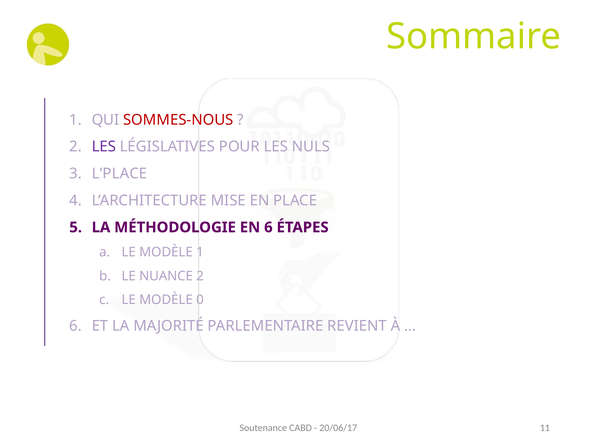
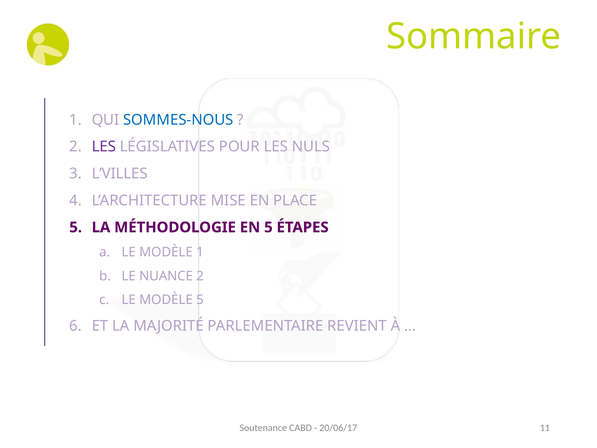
SOMMES-NOUS colour: red -> blue (178, 120)
L’PLACE: L’PLACE -> L’VILLES (120, 174)
EN 6: 6 -> 5 (268, 227)
MODÈLE 0: 0 -> 5 (200, 300)
